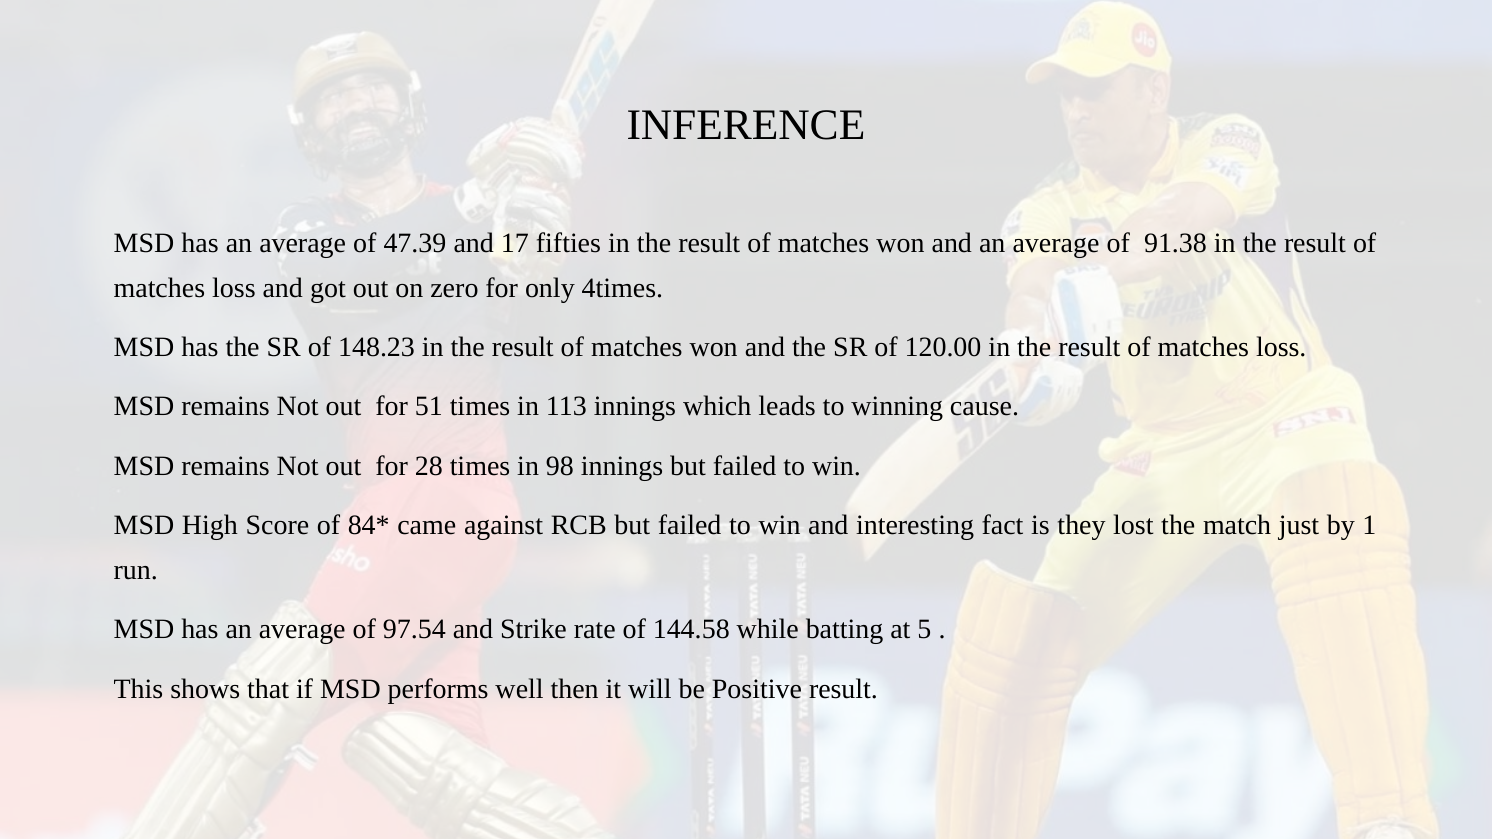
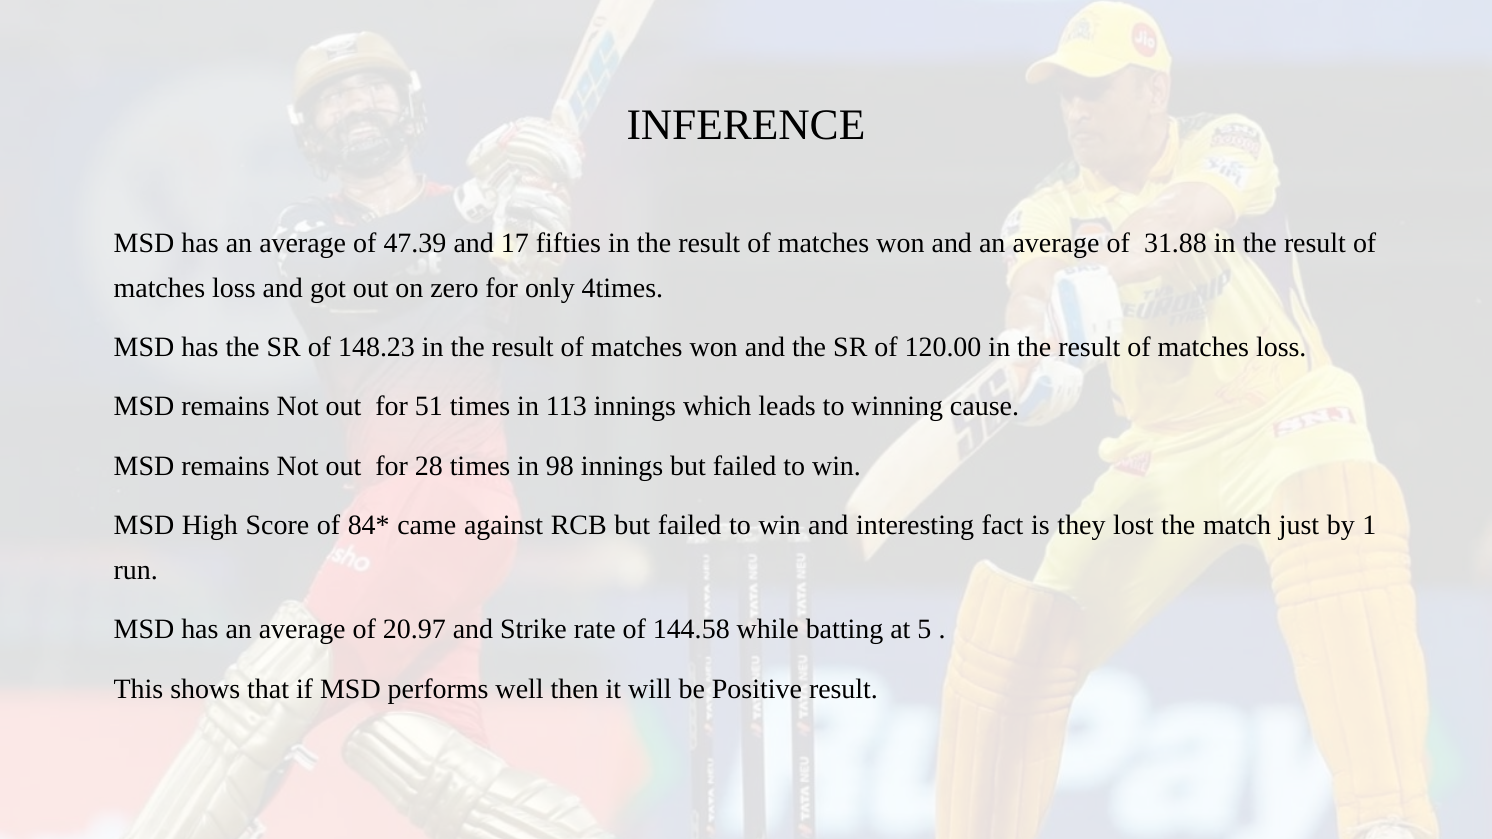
91.38: 91.38 -> 31.88 (1175, 243)
97.54: 97.54 -> 20.97 (414, 630)
